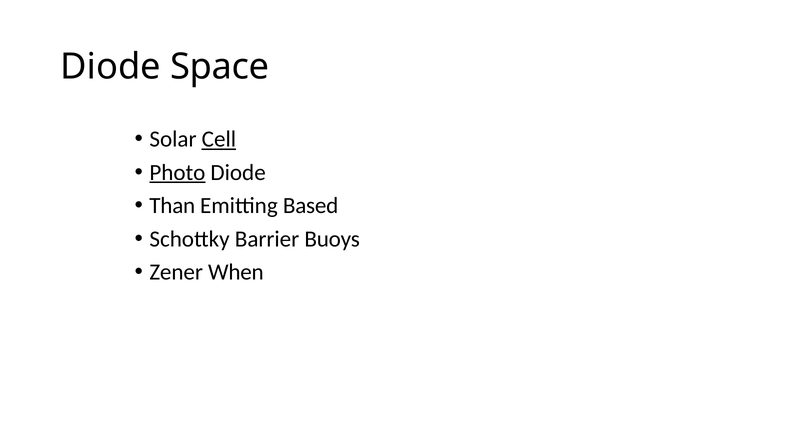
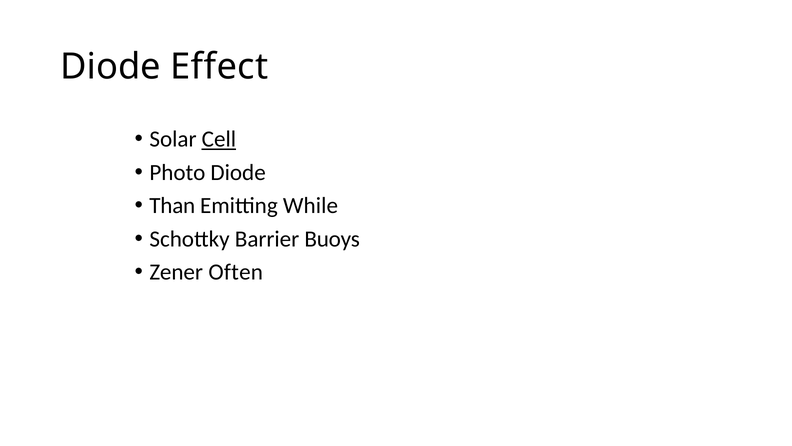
Space: Space -> Effect (219, 67)
Photo underline: present -> none (177, 172)
Based: Based -> While (310, 205)
When: When -> Often (236, 272)
